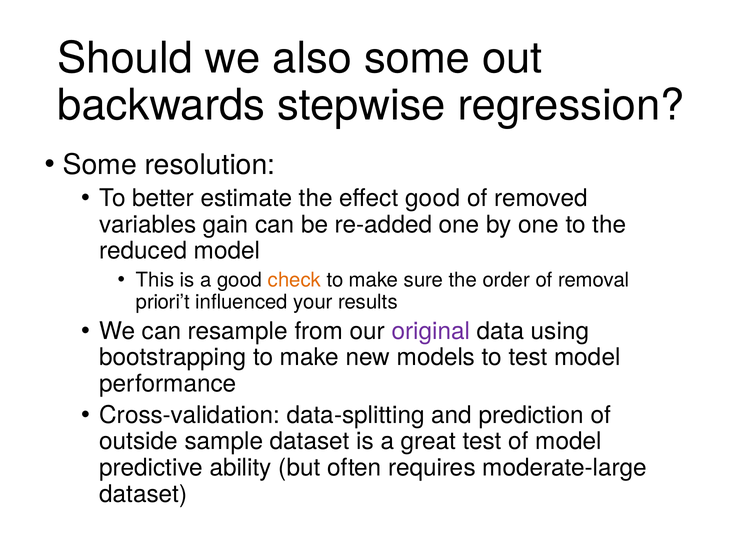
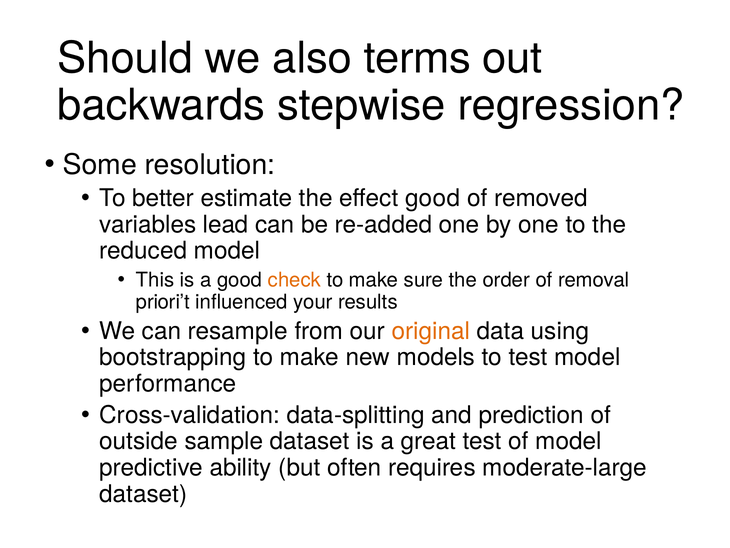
also some: some -> terms (417, 58)
gain: gain -> lead (226, 224)
original colour: purple -> orange (431, 331)
